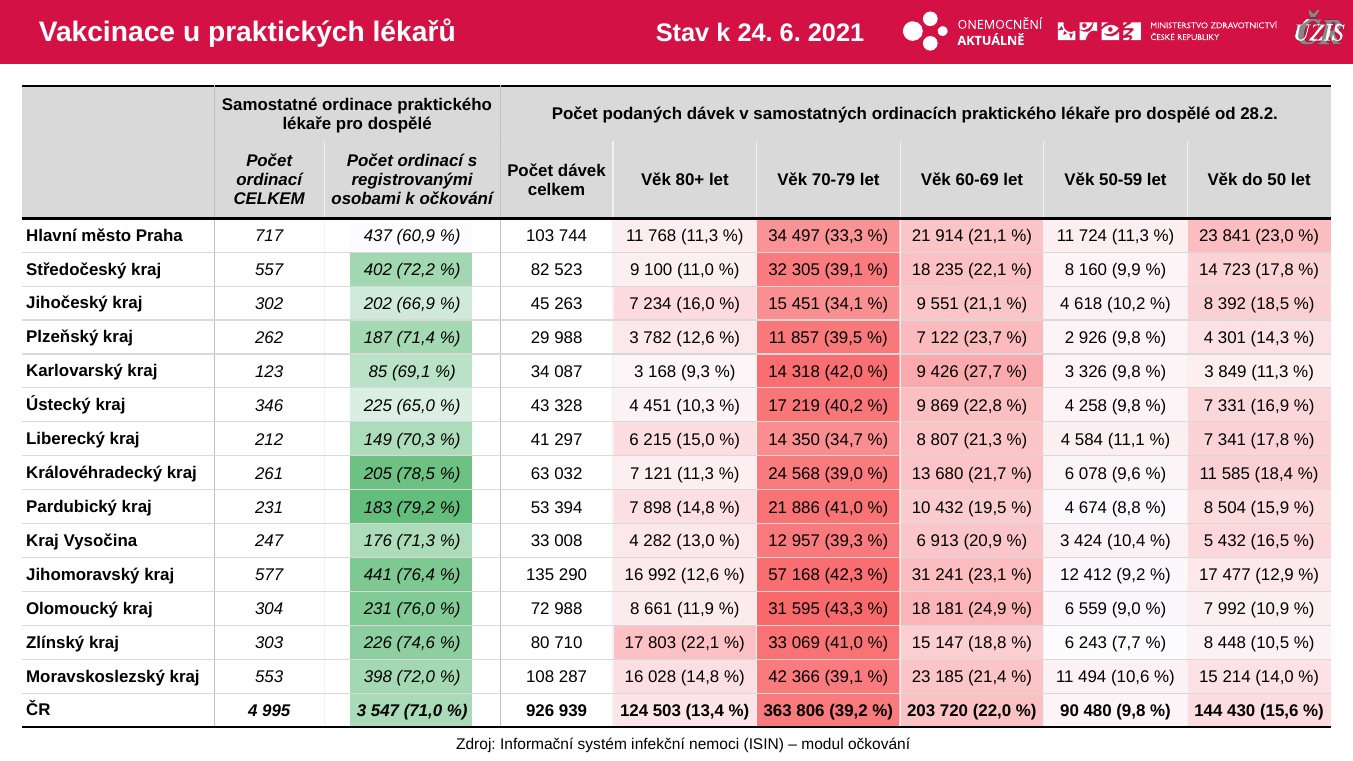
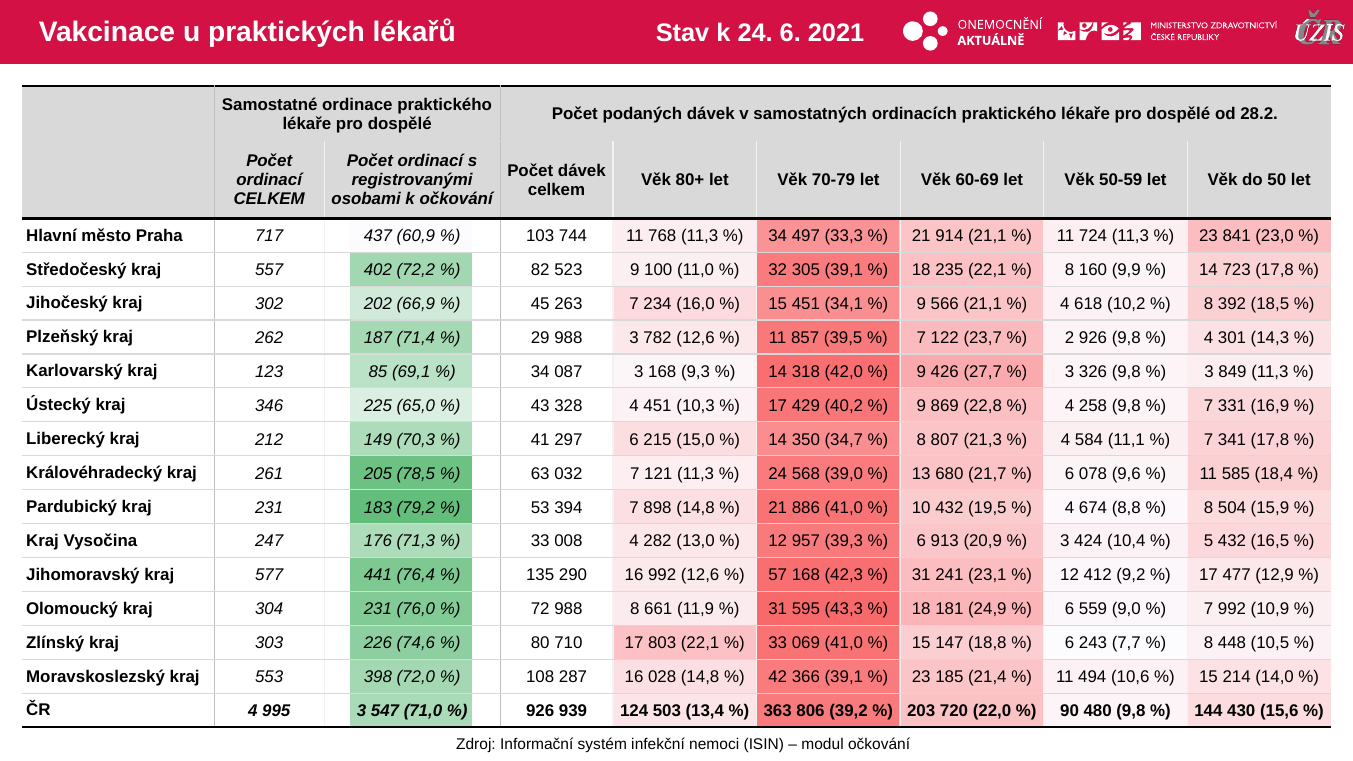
551: 551 -> 566 (945, 304)
219: 219 -> 429 (806, 406)
